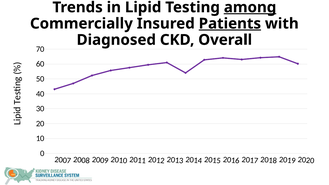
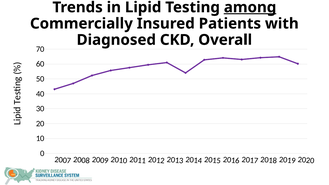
Patients underline: present -> none (230, 24)
